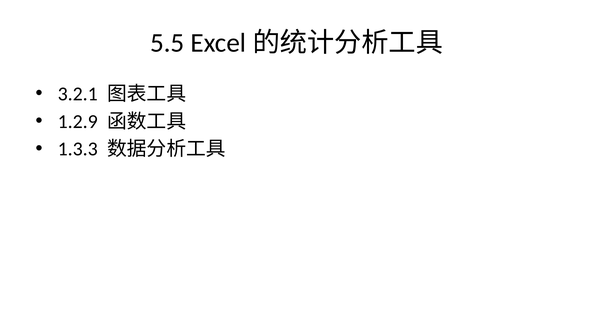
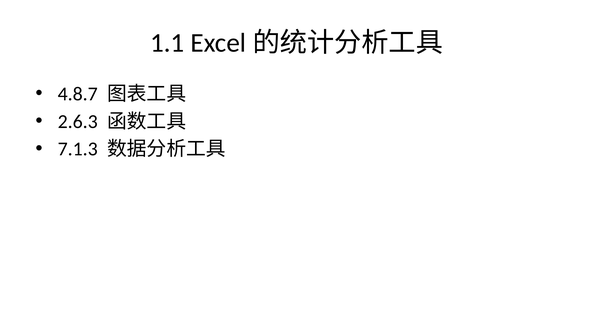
5.5: 5.5 -> 1.1 (167, 43)
3.2.1: 3.2.1 -> 4.8.7 (78, 94)
1.2.9: 1.2.9 -> 2.6.3 (78, 122)
1.3.3: 1.3.3 -> 7.1.3 (78, 149)
